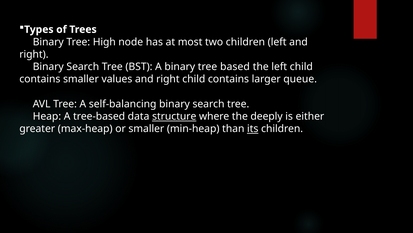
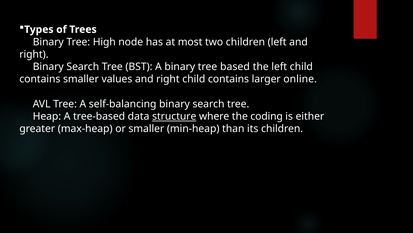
queue: queue -> online (300, 79)
deeply: deeply -> coding (267, 116)
its underline: present -> none (253, 129)
